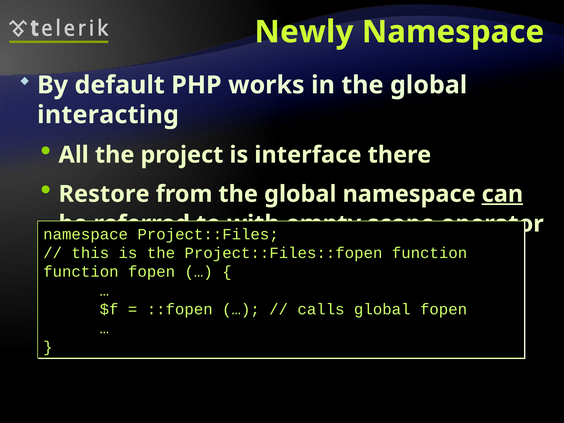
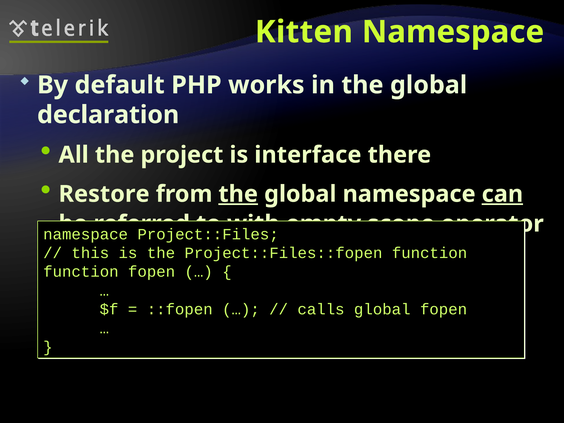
Newly: Newly -> Kitten (304, 32)
interacting: interacting -> declaration (108, 115)
the underline: none -> present (238, 194)
